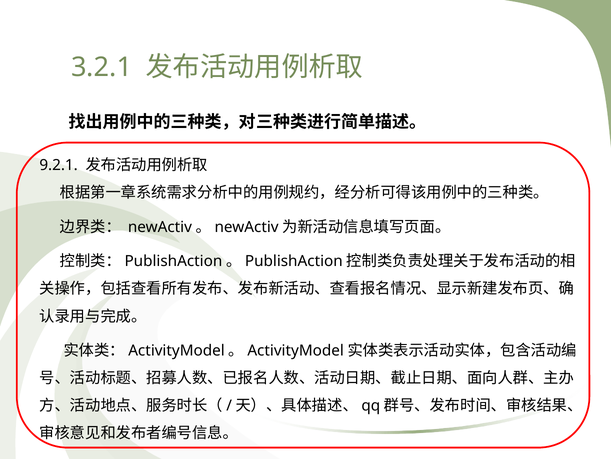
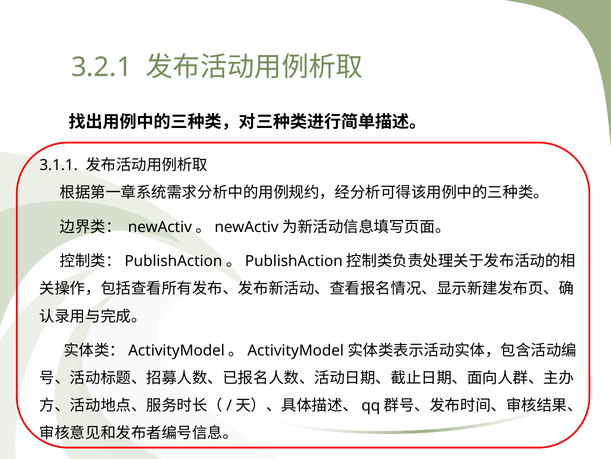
9.2.1: 9.2.1 -> 3.1.1 (59, 165)
